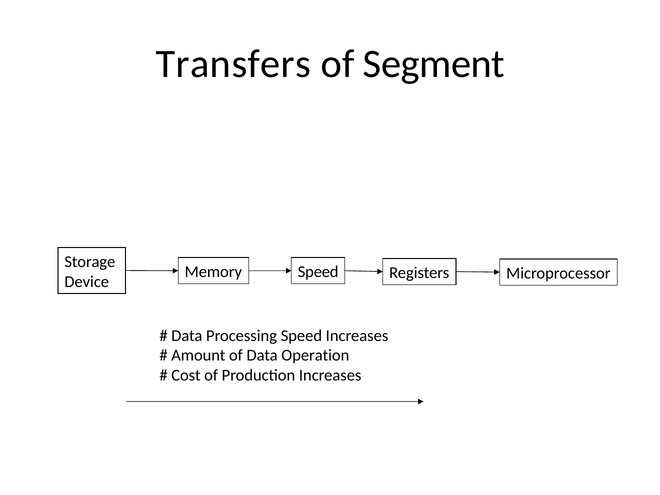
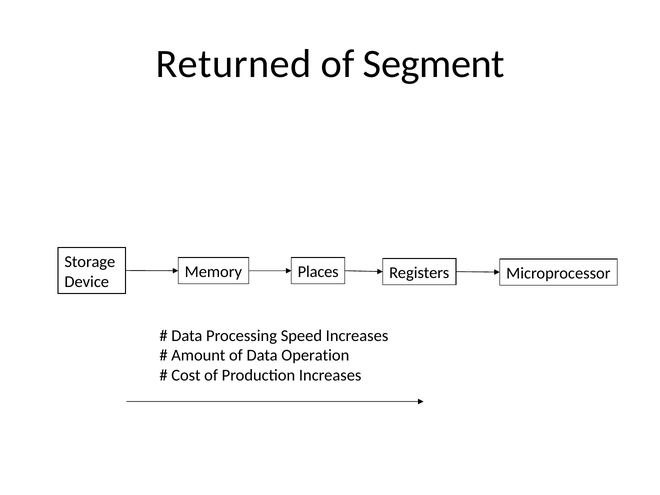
Transfers: Transfers -> Returned (233, 64)
Speed: Speed -> Places (318, 272)
